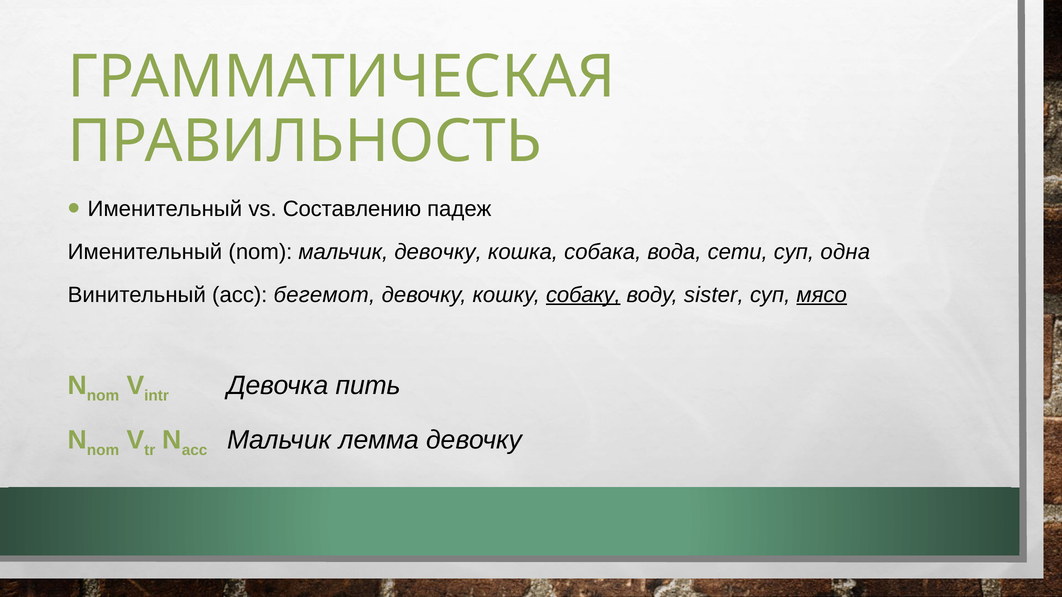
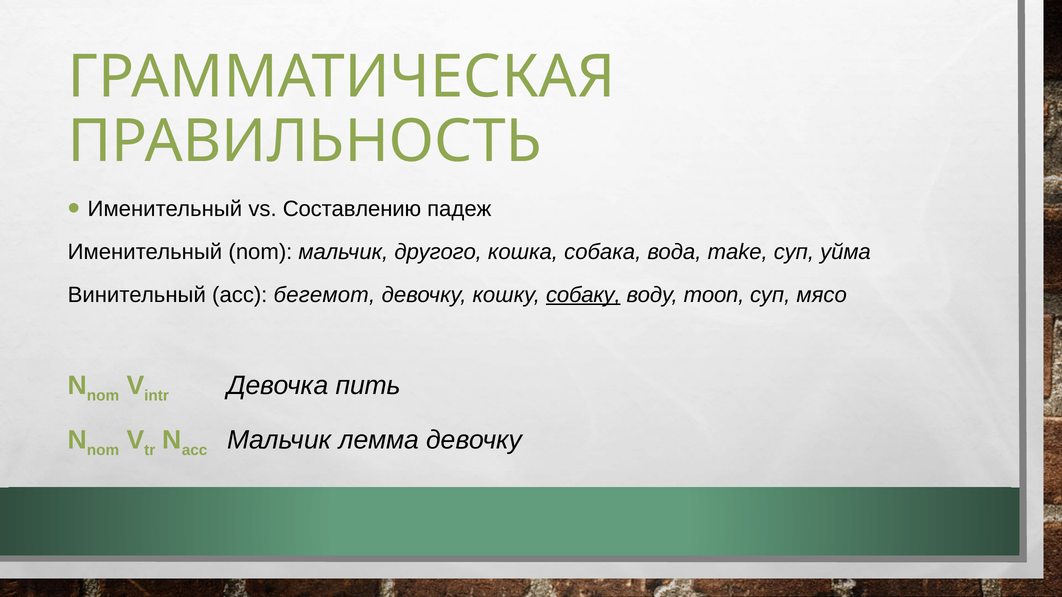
мальчик девочку: девочку -> другого (438, 252)
сети: сети -> make (738, 252)
одна: одна -> уйма (846, 252)
sister: sister -> moon (714, 295)
мясо underline: present -> none (822, 295)
